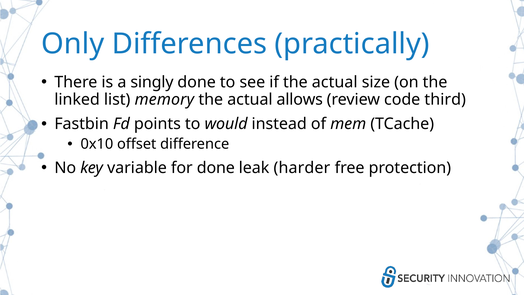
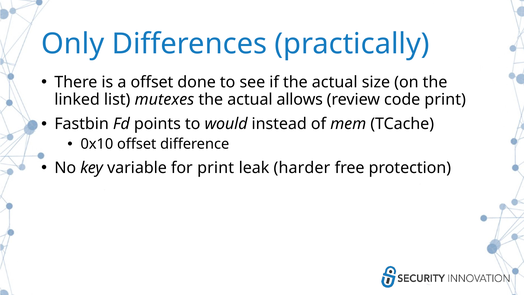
a singly: singly -> offset (152, 82)
memory: memory -> mutexes (164, 99)
code third: third -> print (445, 99)
for done: done -> print (216, 168)
